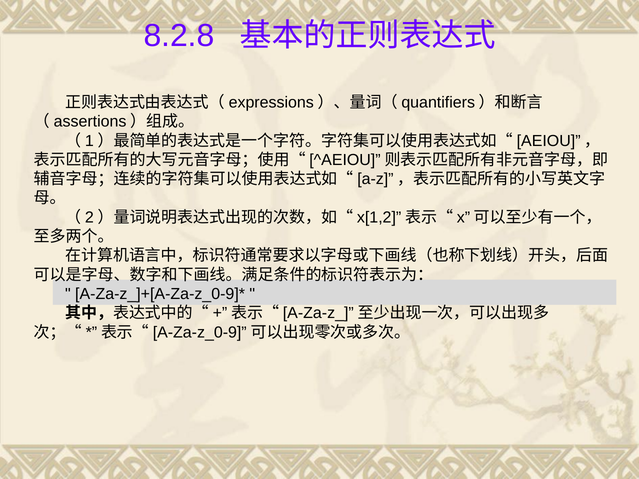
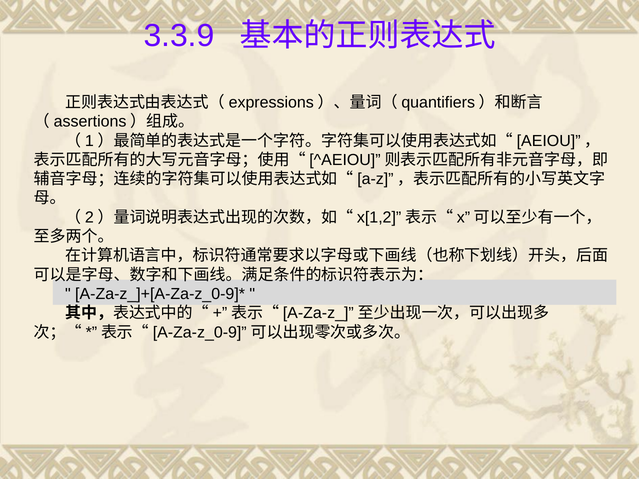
8.2.8: 8.2.8 -> 3.3.9 (179, 35)
